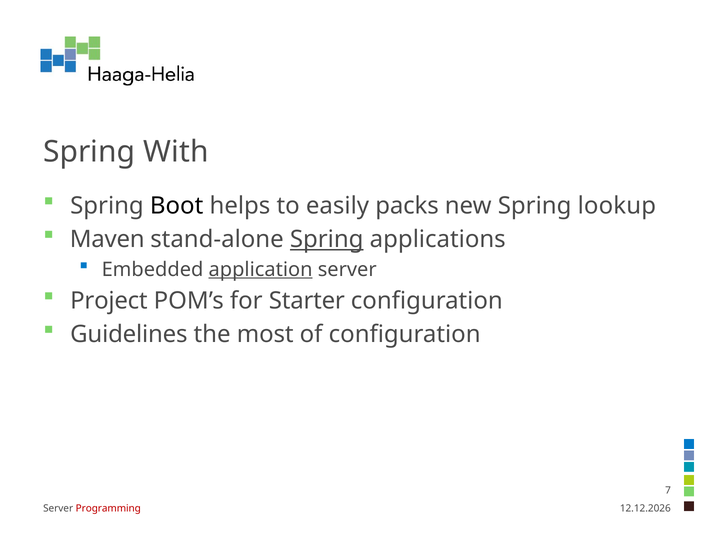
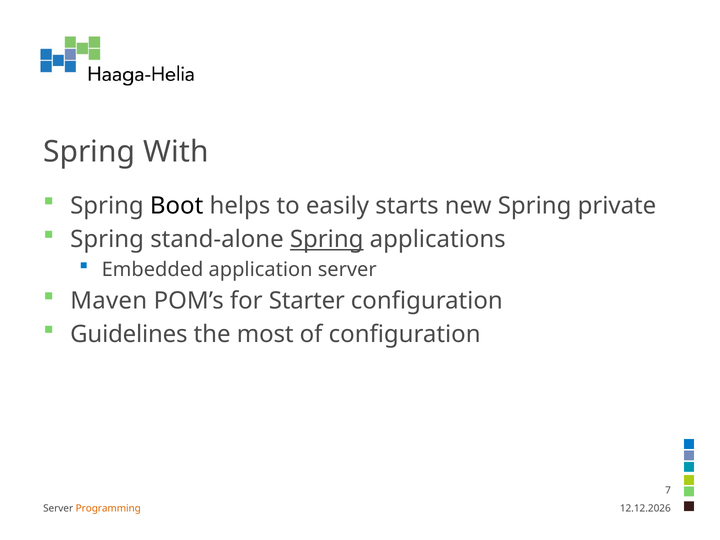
packs: packs -> starts (407, 206)
lookup: lookup -> private (617, 206)
Maven: Maven -> Spring (107, 239)
application underline: present -> none (261, 269)
Project: Project -> Maven (109, 301)
Programming colour: red -> orange (108, 508)
